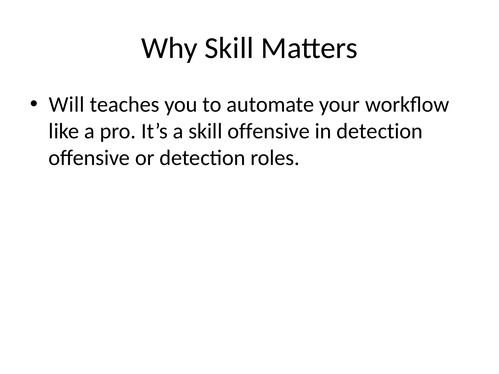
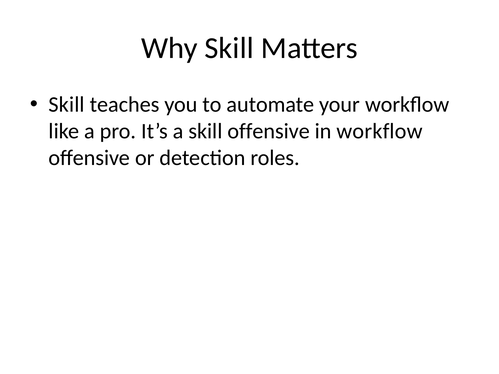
Will: Will -> Skill (67, 105)
in detection: detection -> workflow (380, 131)
